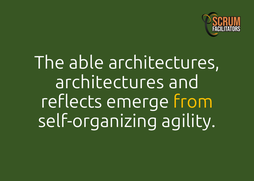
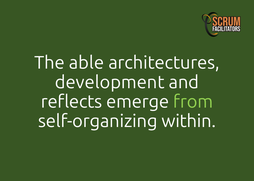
architectures: architectures -> development (110, 82)
from colour: yellow -> light green (193, 102)
agility: agility -> within (189, 121)
